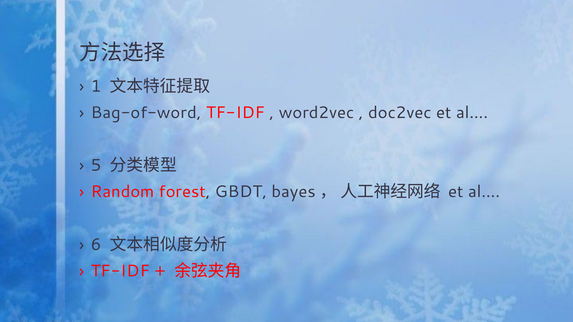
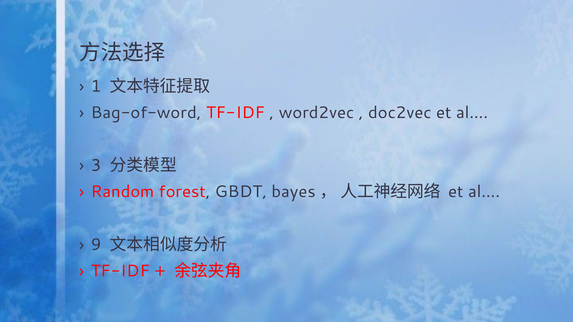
5: 5 -> 3 (96, 166)
6: 6 -> 9 (96, 245)
